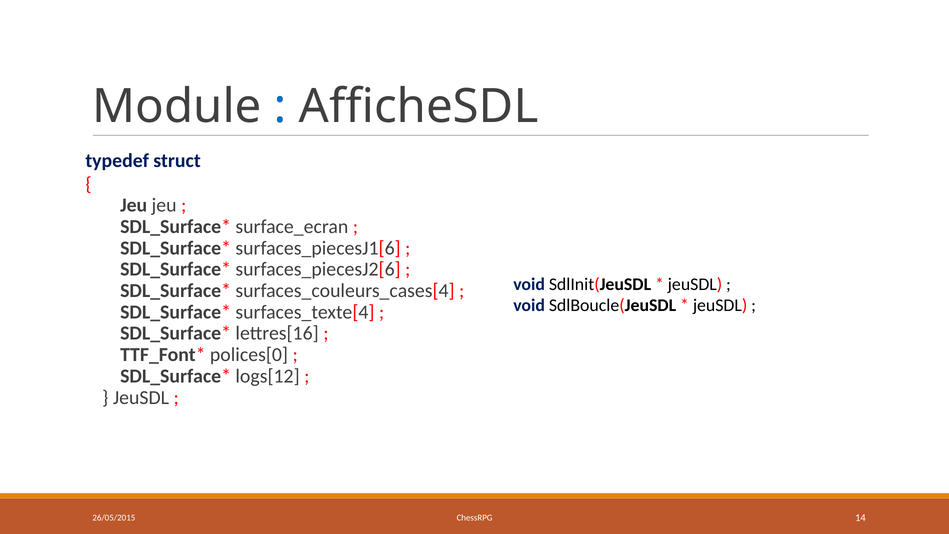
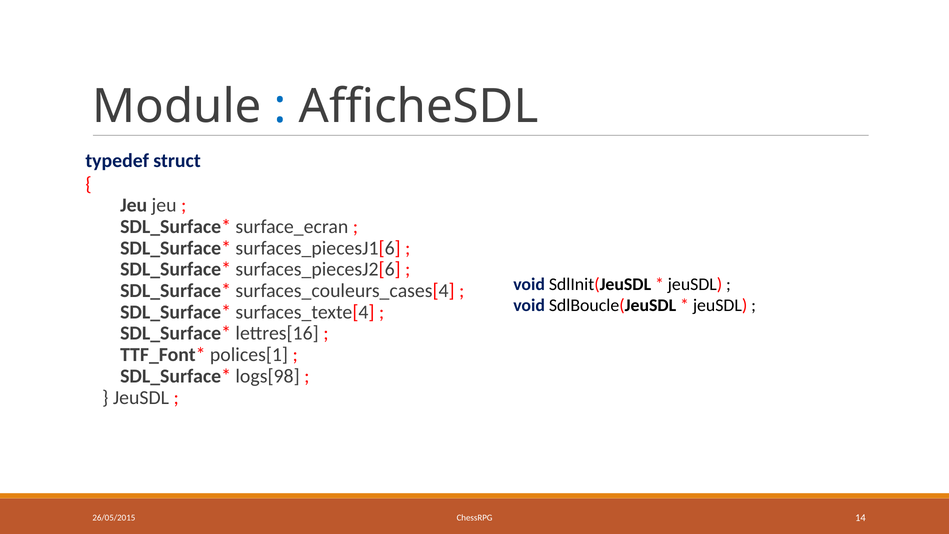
polices[0: polices[0 -> polices[1 (249, 355)
logs[12: logs[12 -> logs[98 (268, 376)
